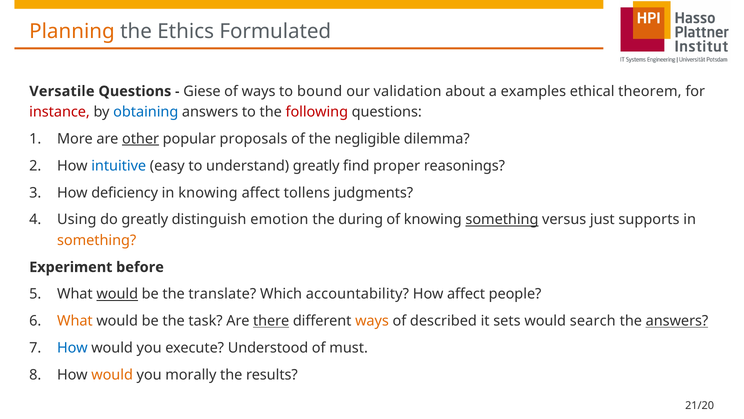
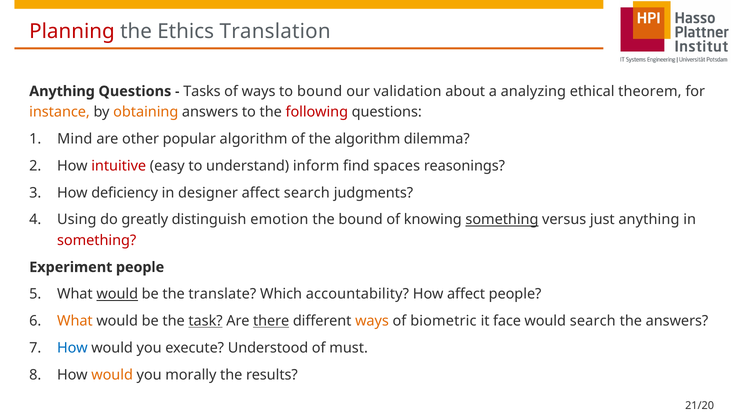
Planning colour: orange -> red (72, 31)
Formulated: Formulated -> Translation (275, 31)
Versatile: Versatile -> Anything (62, 91)
Giese: Giese -> Tasks (202, 91)
examples: examples -> analyzing (533, 91)
instance colour: red -> orange (60, 112)
obtaining colour: blue -> orange (146, 112)
More: More -> Mind (75, 139)
other underline: present -> none (141, 139)
popular proposals: proposals -> algorithm (254, 139)
the negligible: negligible -> algorithm (367, 139)
intuitive colour: blue -> red (119, 166)
understand greatly: greatly -> inform (316, 166)
proper: proper -> spaces (397, 166)
in knowing: knowing -> designer (208, 192)
affect tollens: tollens -> search (307, 192)
the during: during -> bound (361, 219)
just supports: supports -> anything (649, 219)
something colour: orange -> red (97, 240)
Experiment before: before -> people (140, 267)
task underline: none -> present (206, 321)
described: described -> biometric (443, 321)
sets: sets -> face (507, 321)
answers underline: present -> none (677, 321)
